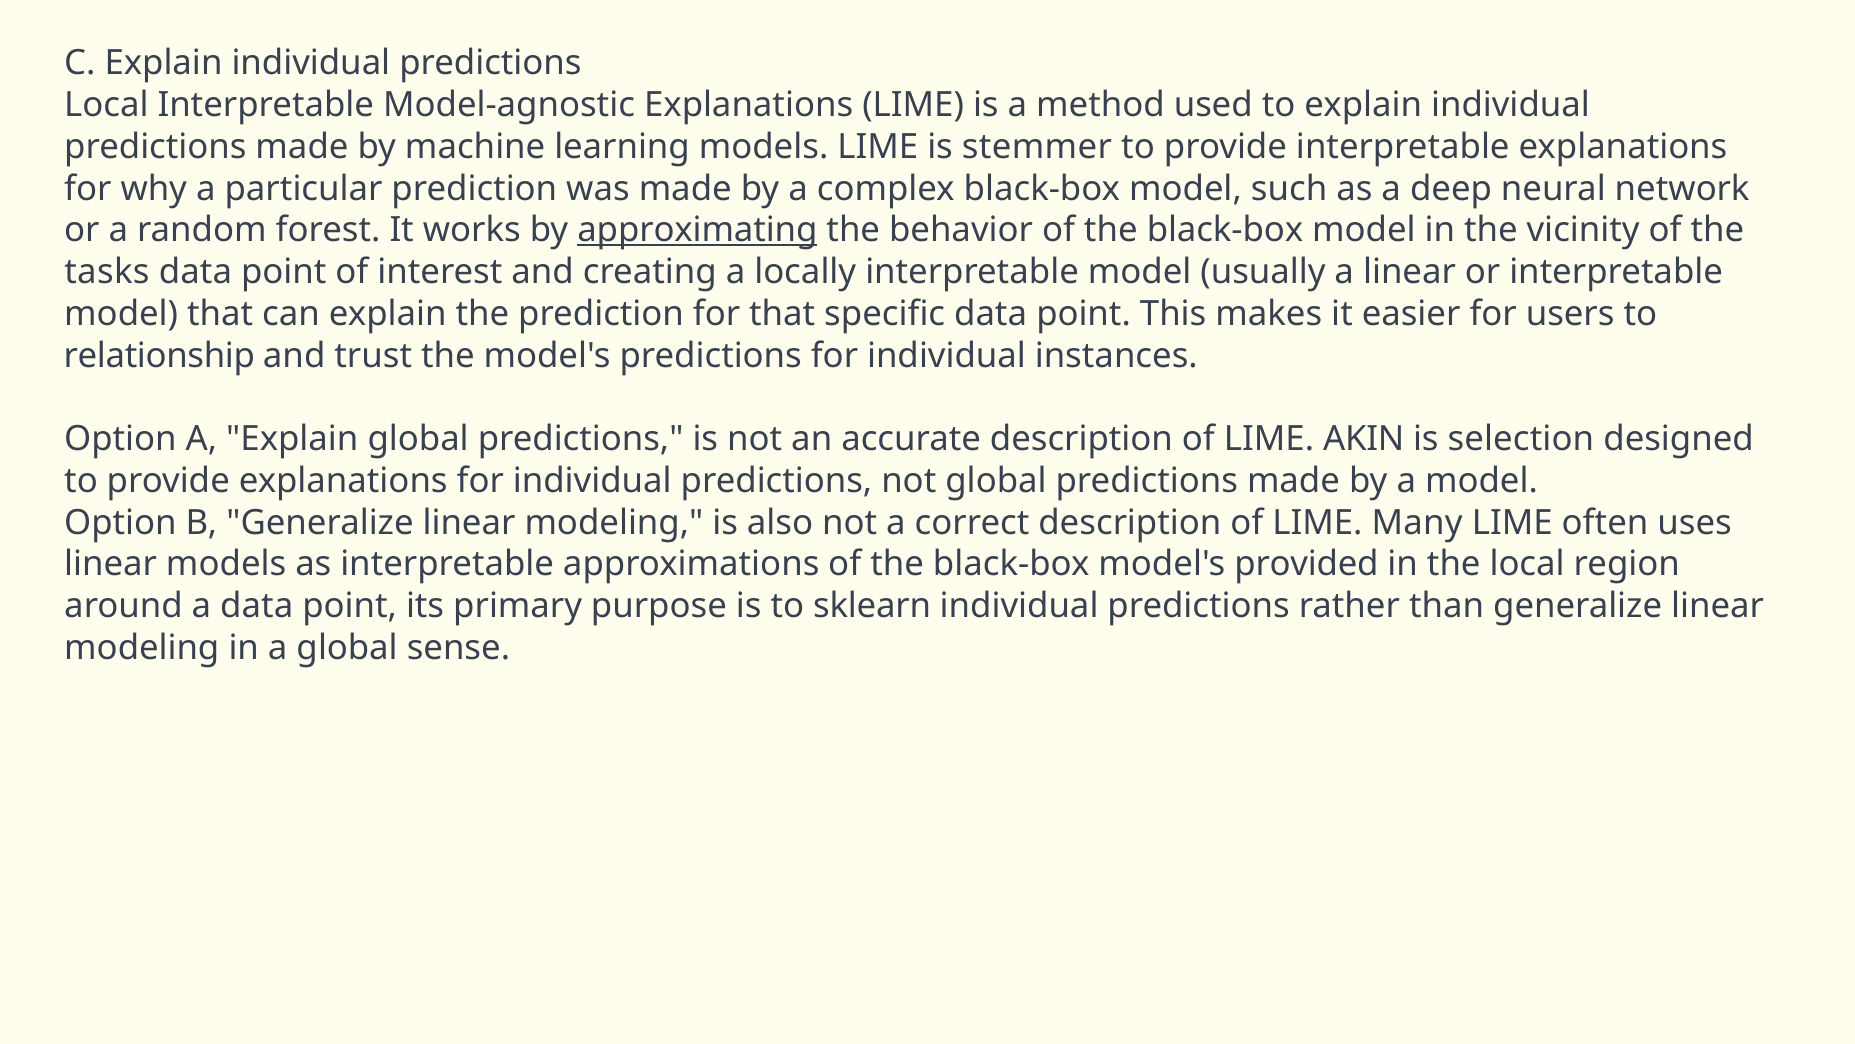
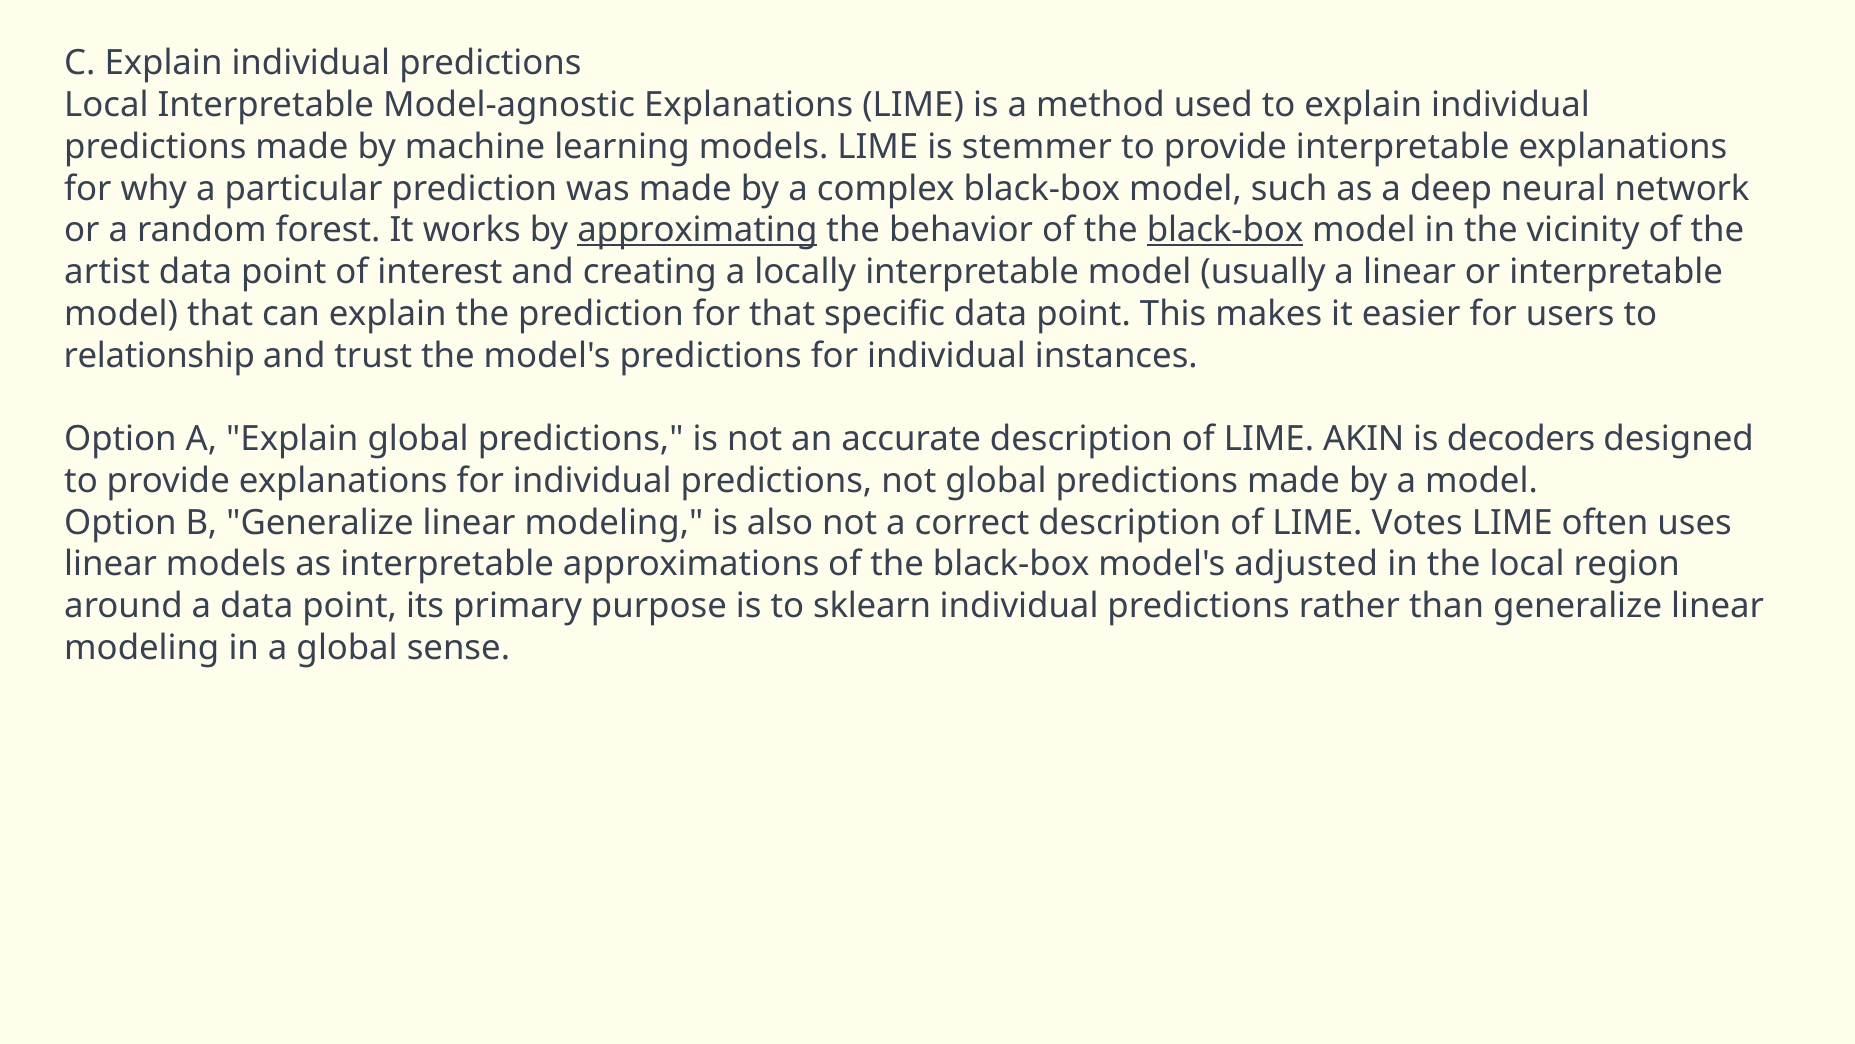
black-box underline: none -> present (1225, 230)
tasks: tasks -> artist (107, 272)
selection: selection -> decoders (1521, 439)
Many: Many -> Votes (1417, 522)
provided: provided -> adjusted (1306, 564)
